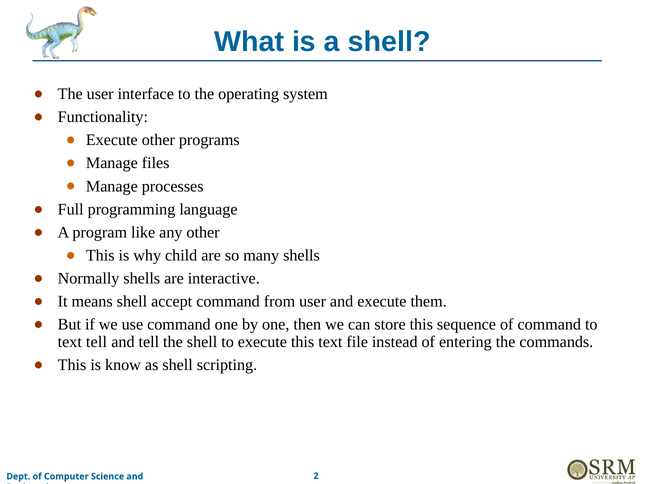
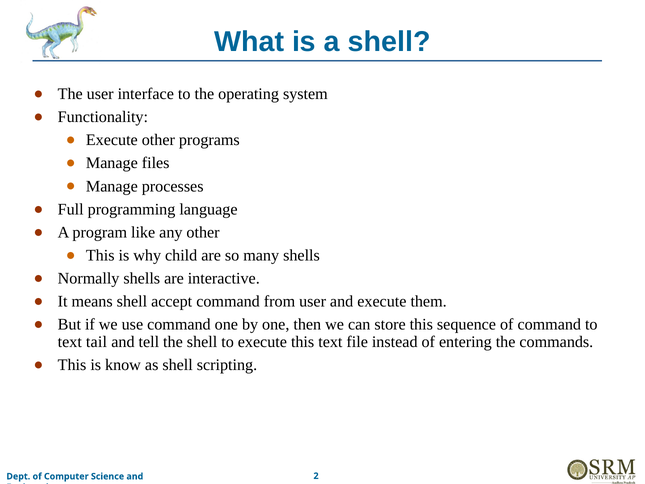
text tell: tell -> tail (96, 342)
